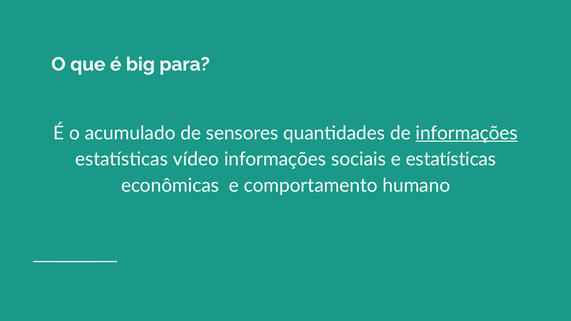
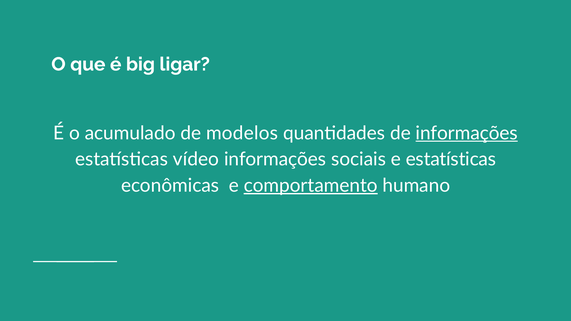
para: para -> ligar (185, 64)
sensores: sensores -> modelos (242, 133)
comportamento underline: none -> present (311, 186)
